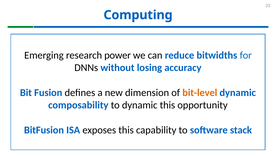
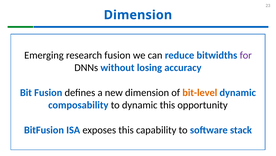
Computing: Computing -> Dimension (138, 15)
research power: power -> fusion (117, 55)
for colour: blue -> purple (246, 55)
